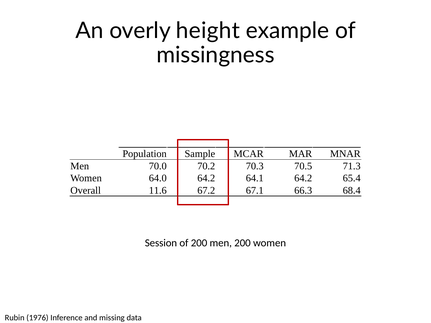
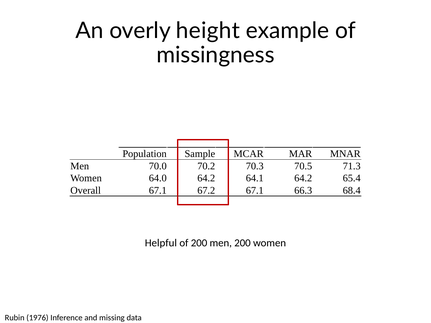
Overall 11.6: 11.6 -> 67.1 (158, 191)
Session: Session -> Helpful (161, 243)
